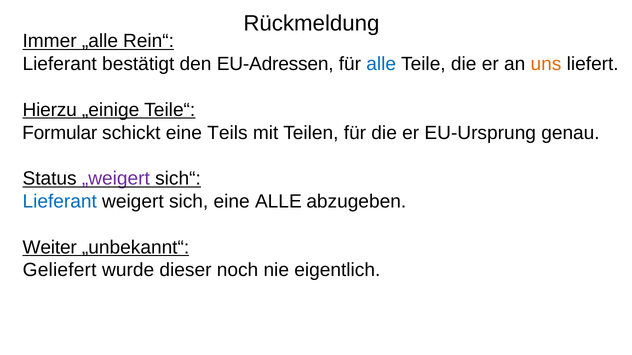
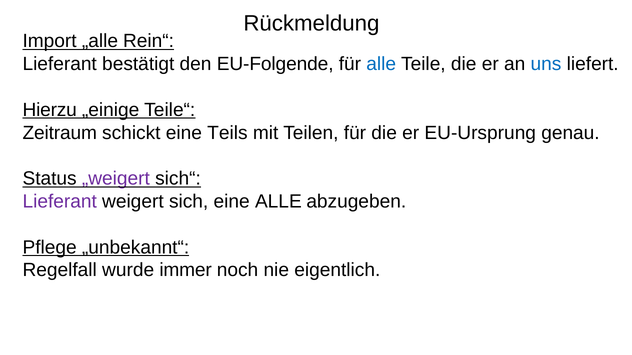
Immer: Immer -> Import (50, 41)
EU-Adressen: EU-Adressen -> EU-Folgende (275, 64)
uns colour: orange -> blue (546, 64)
Formular: Formular -> Zeitraum (60, 133)
Lieferant colour: blue -> purple (60, 202)
Weiter: Weiter -> Pflege (50, 248)
Geliefert: Geliefert -> Regelfall (60, 271)
dieser: dieser -> immer (186, 271)
